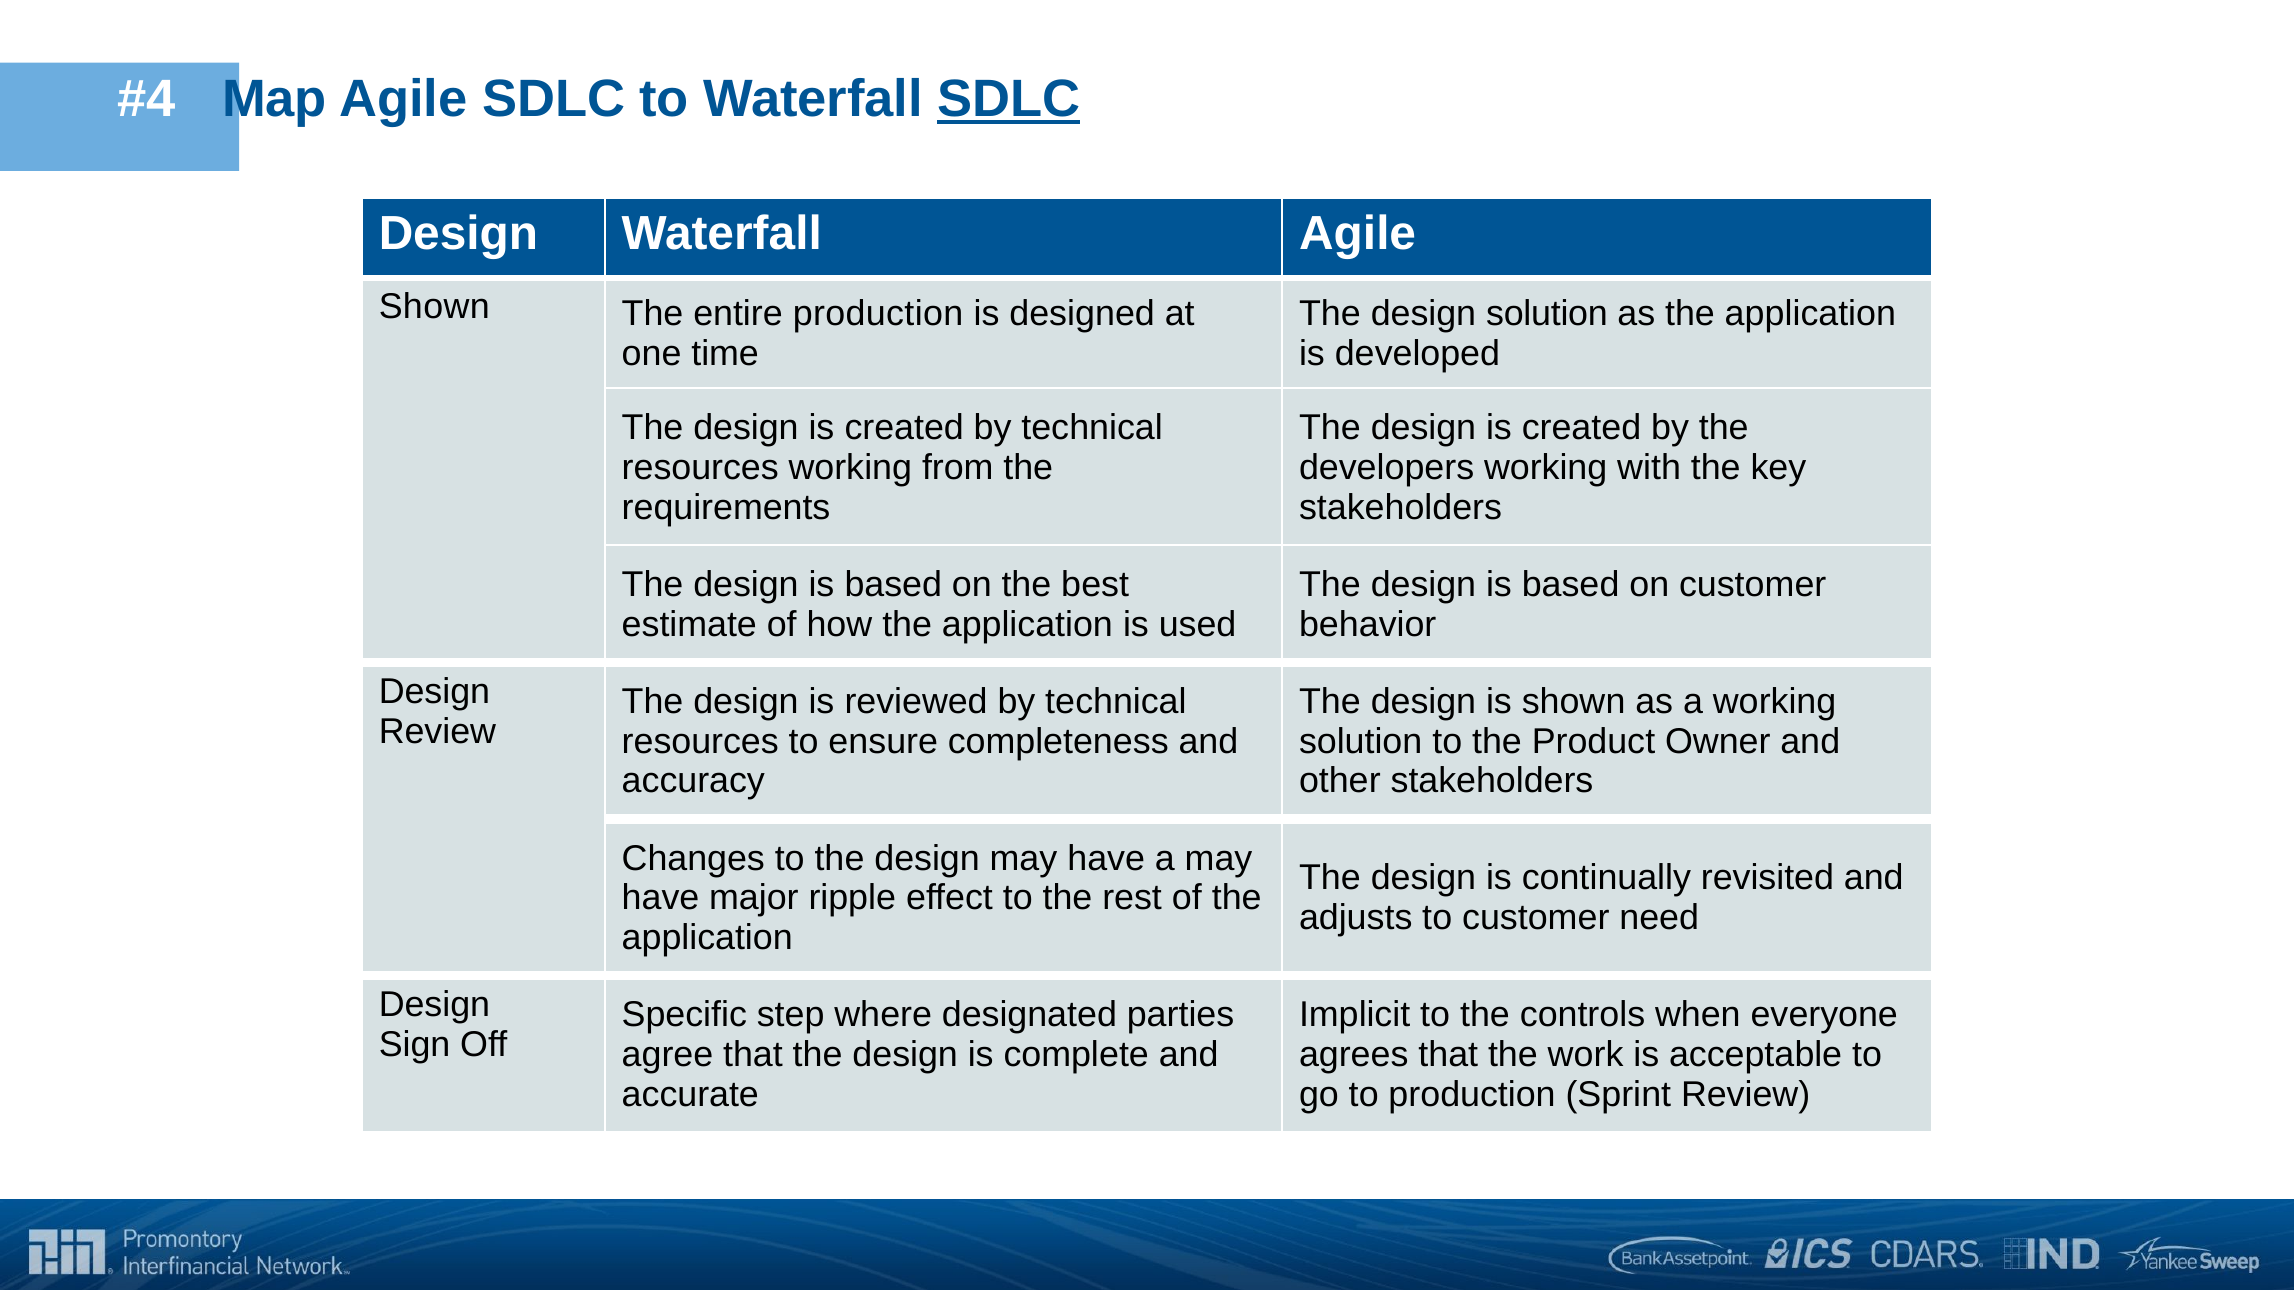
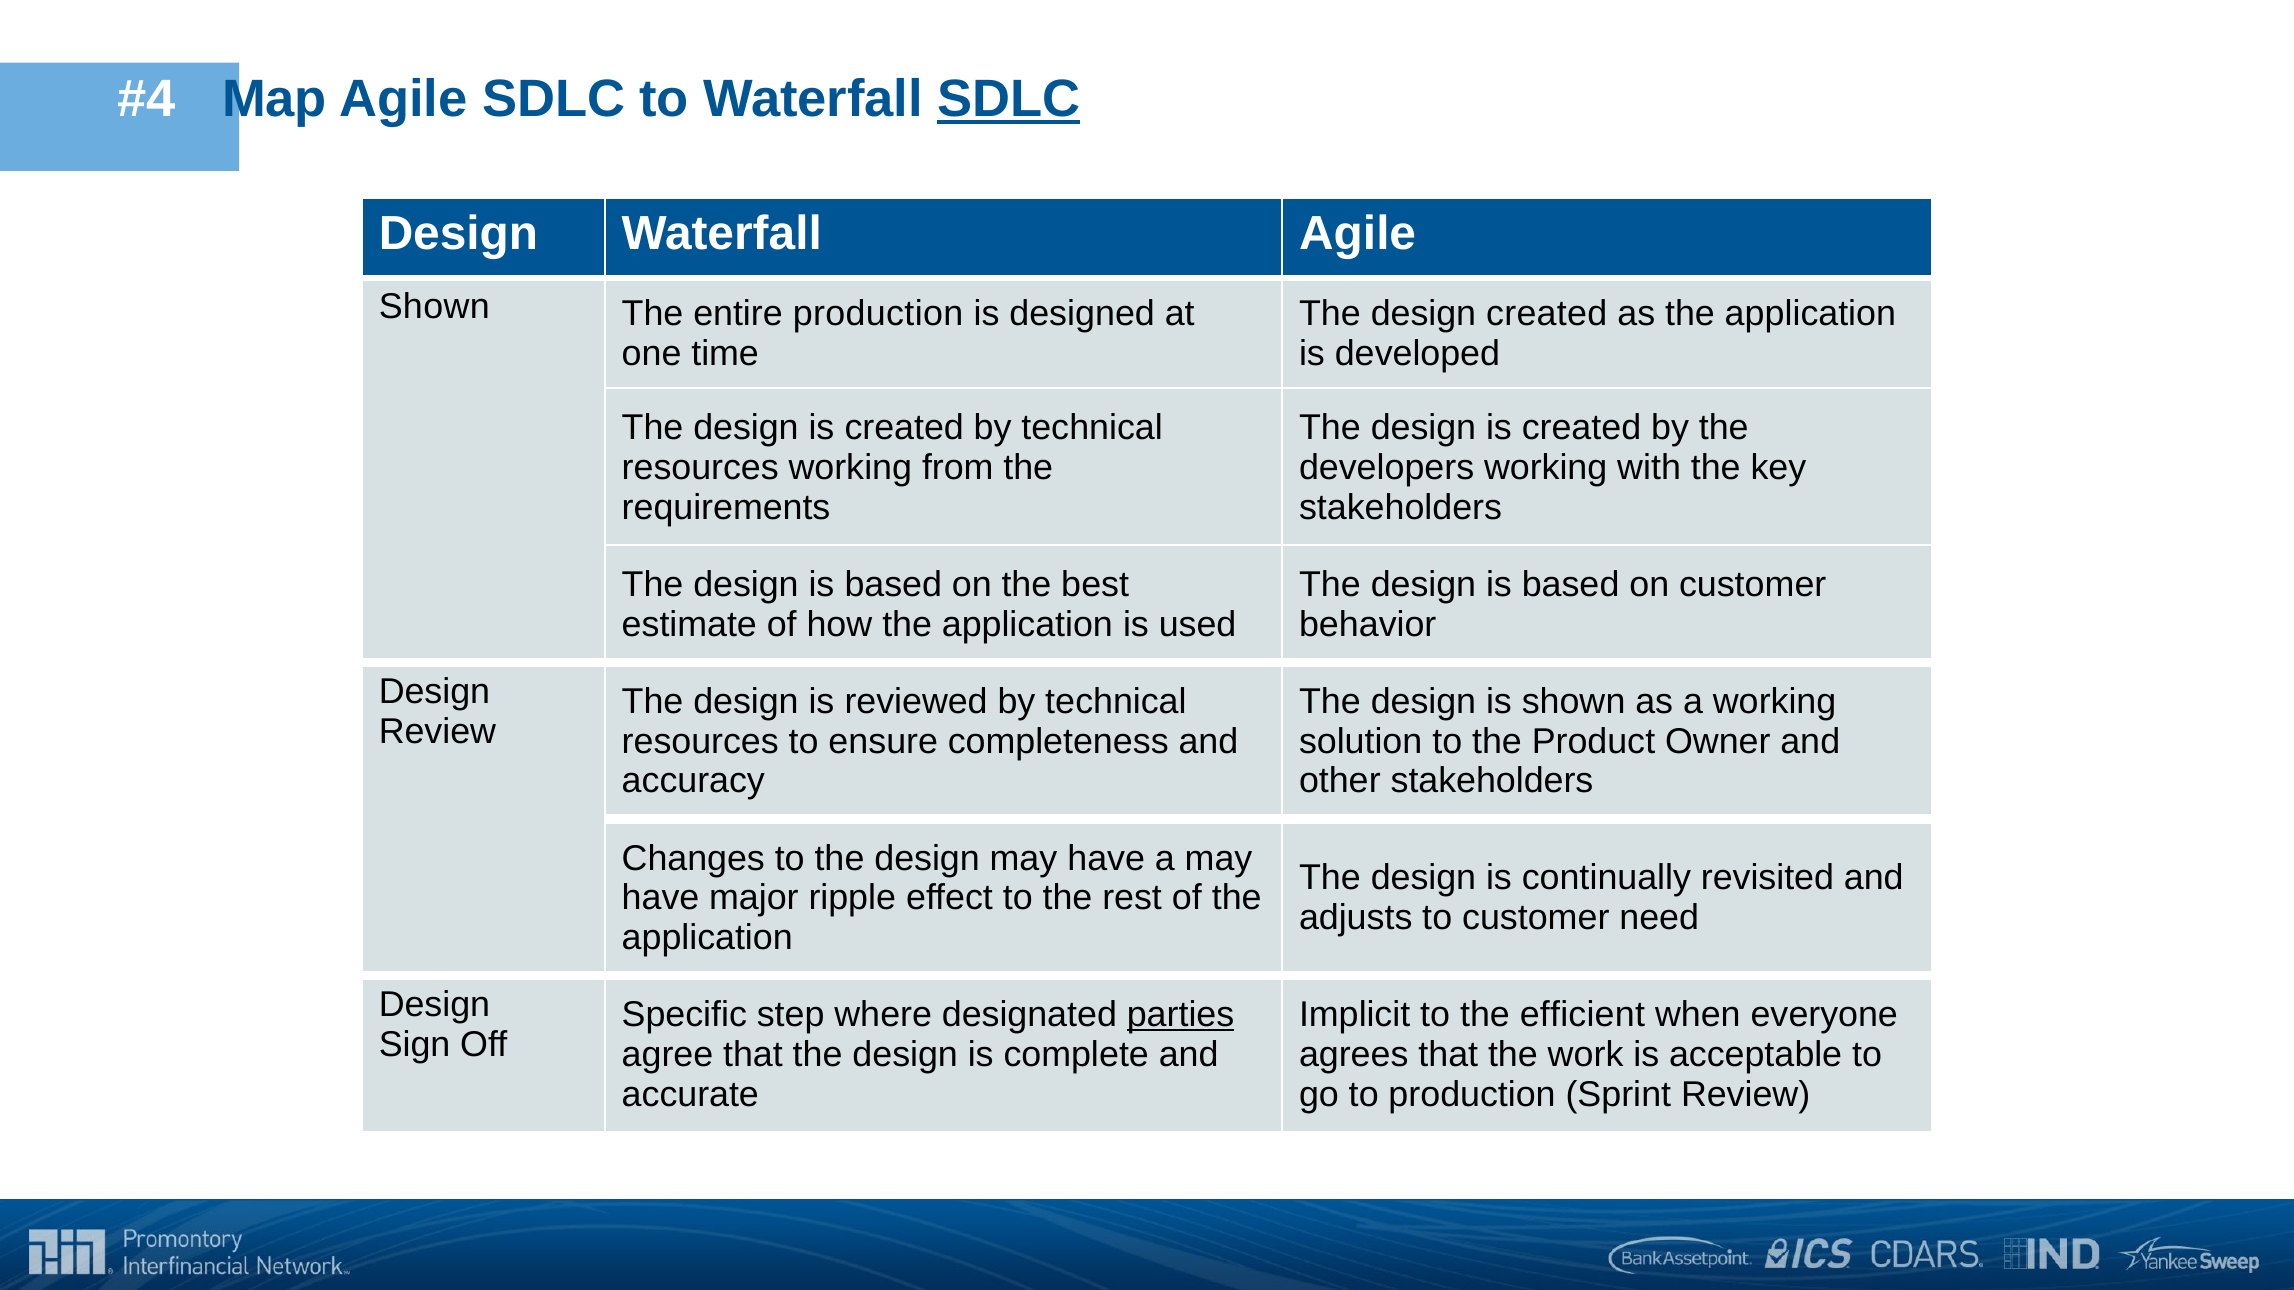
design solution: solution -> created (1547, 314)
parties underline: none -> present (1181, 1015)
controls: controls -> efficient (1582, 1015)
